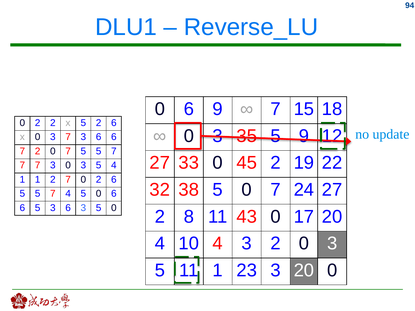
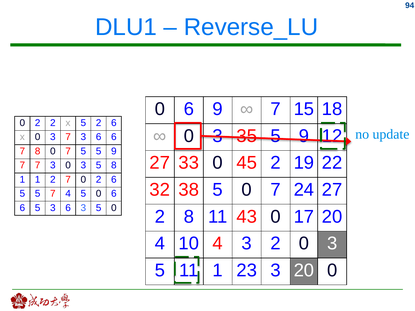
7 2: 2 -> 8 (38, 151)
7 5 5 7: 7 -> 9 (114, 151)
5 4: 4 -> 8 (114, 166)
